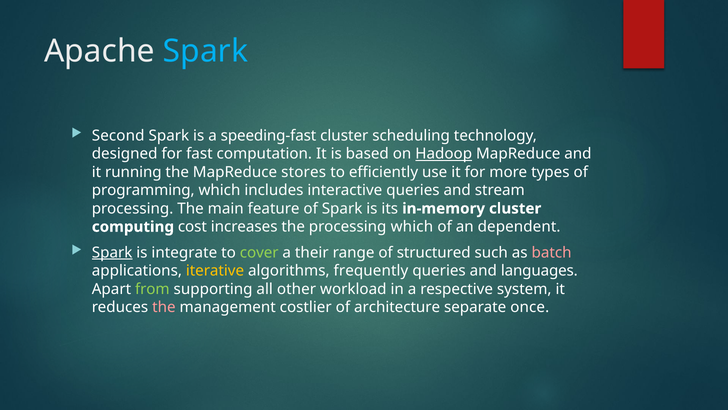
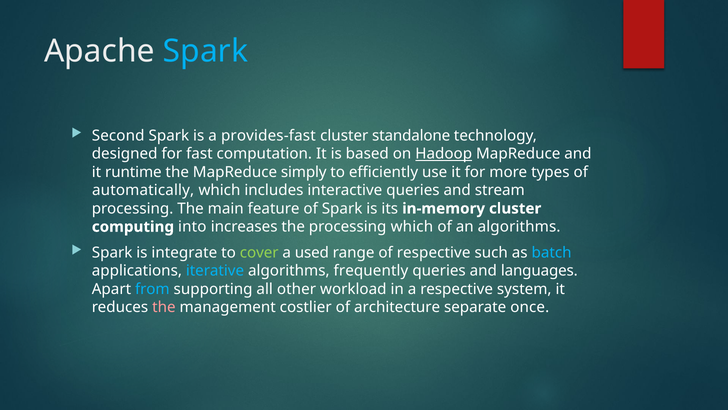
speeding-fast: speeding-fast -> provides-fast (268, 135)
scheduling: scheduling -> standalone (411, 135)
running: running -> runtime (133, 172)
stores: stores -> simply (304, 172)
programming: programming -> automatically (143, 190)
cost: cost -> into (192, 227)
an dependent: dependent -> algorithms (519, 227)
Spark underline: present -> none (112, 252)
their: their -> used (312, 252)
of structured: structured -> respective (434, 252)
batch colour: pink -> light blue (552, 252)
iterative colour: yellow -> light blue (215, 271)
from colour: light green -> light blue (152, 289)
